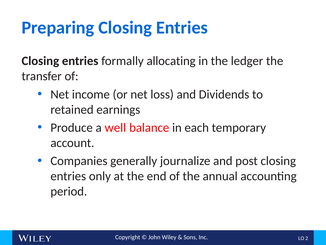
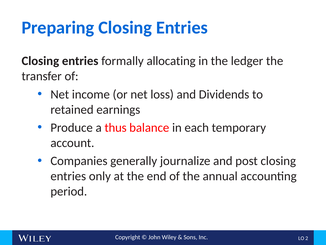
well: well -> thus (116, 127)
